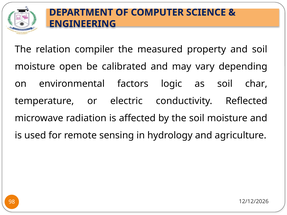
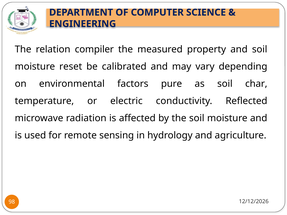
open: open -> reset (71, 67)
logic: logic -> pure (172, 84)
